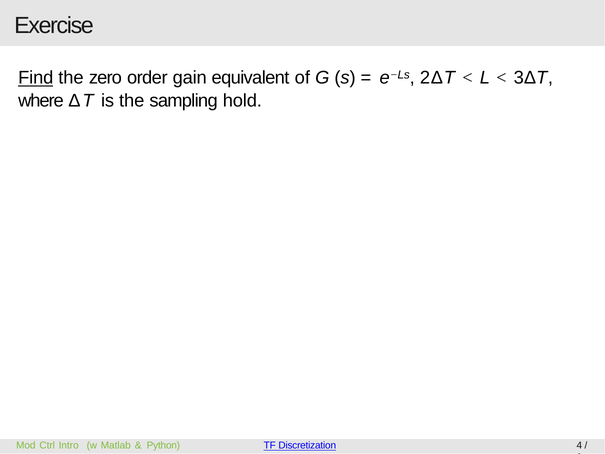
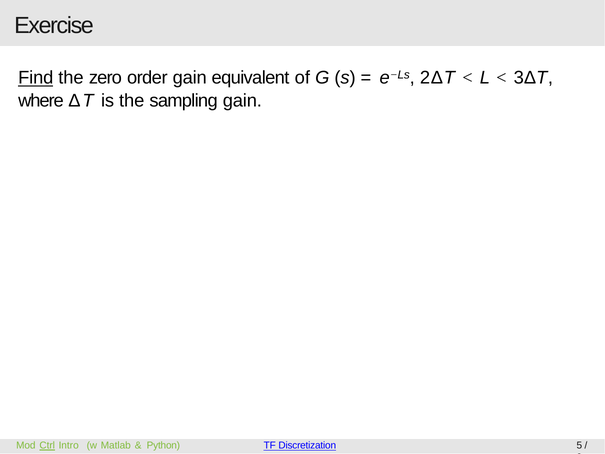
sampling hold: hold -> gain (242, 101)
Ctrl underline: none -> present (47, 446)
4: 4 -> 5 (579, 446)
